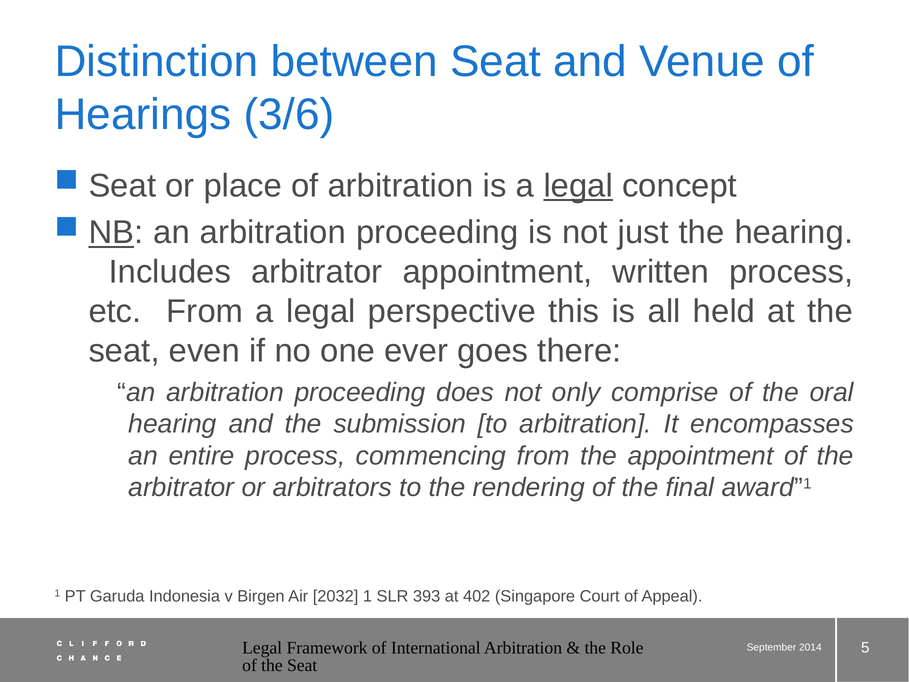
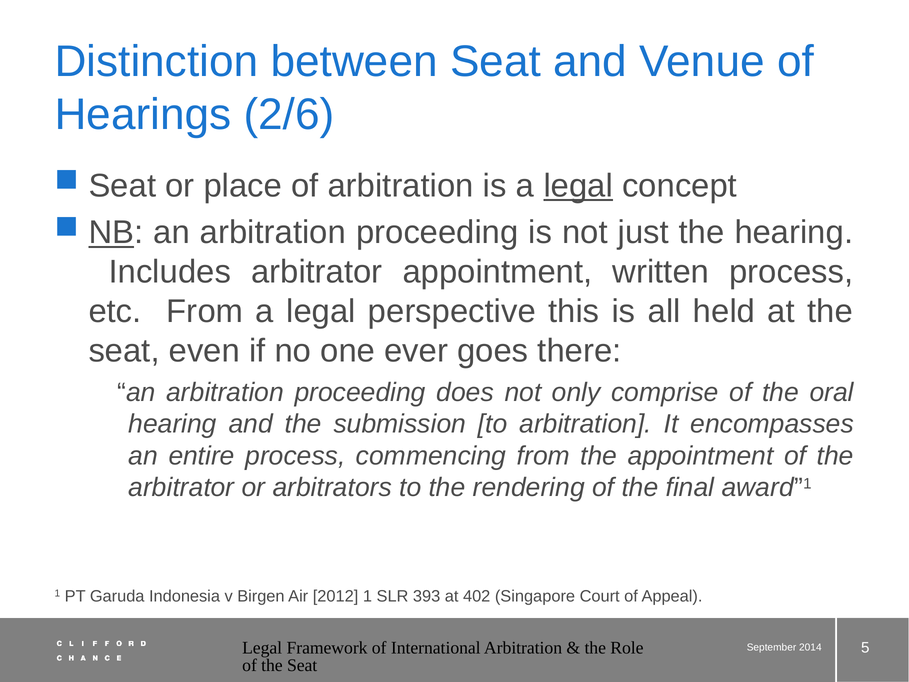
3/6: 3/6 -> 2/6 (289, 115)
2032: 2032 -> 2012 (336, 596)
